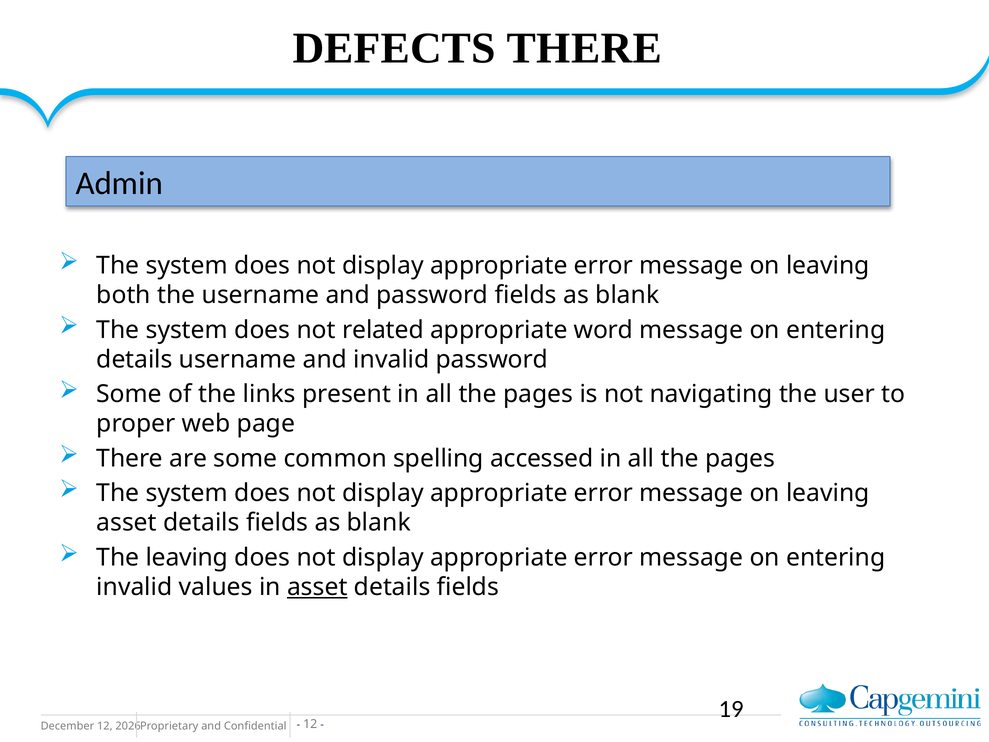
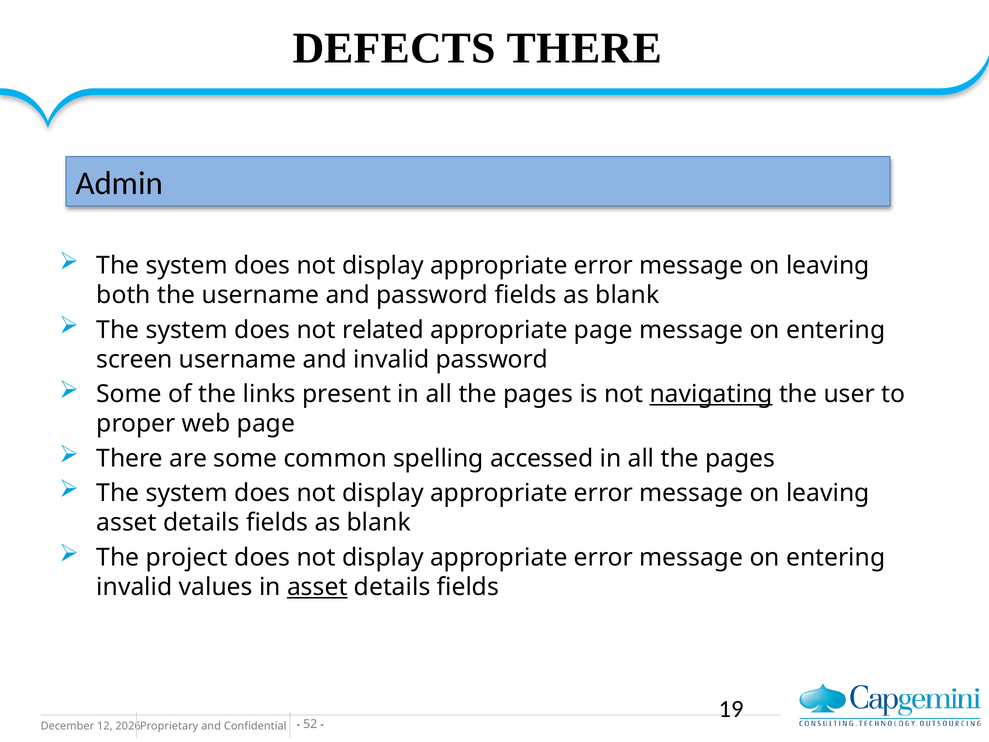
appropriate word: word -> page (603, 330)
details: details -> screen (135, 359)
navigating underline: none -> present (711, 394)
The leaving: leaving -> project (187, 557)
12: 12 -> 52 (310, 724)
